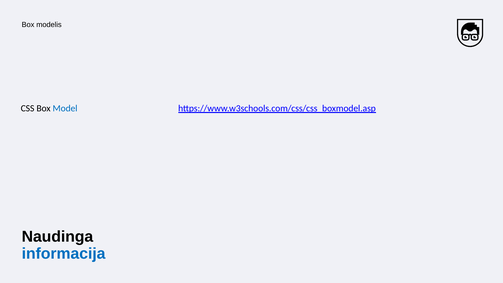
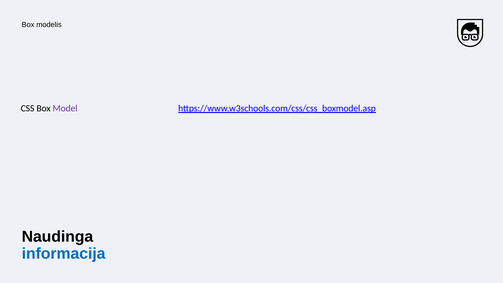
Model colour: blue -> purple (65, 108)
